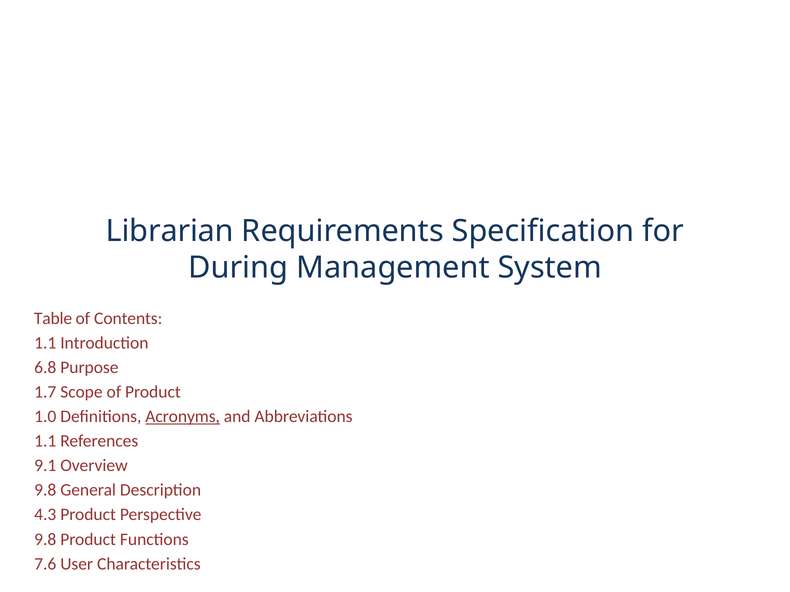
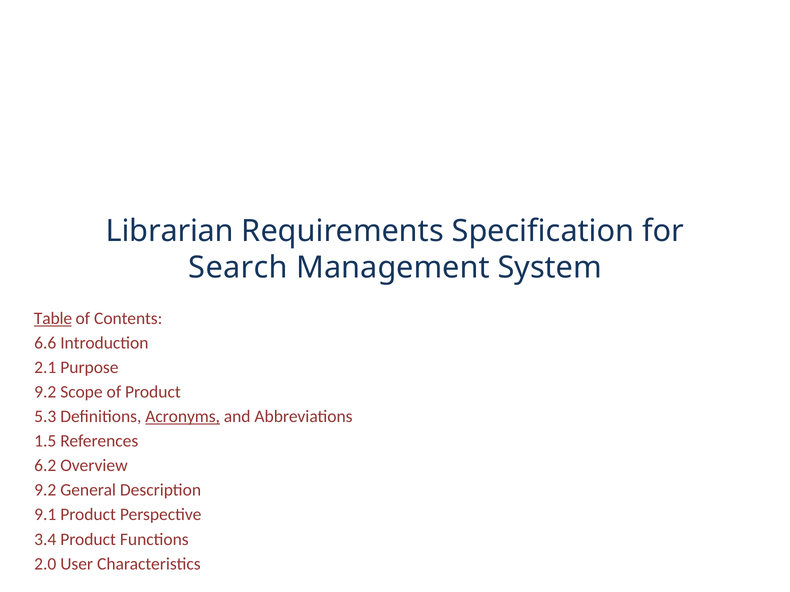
During: During -> Search (238, 268)
Table underline: none -> present (53, 319)
1.1: 1.1 -> 6.6 (45, 343)
6.8: 6.8 -> 2.1 (45, 368)
1.7: 1.7 -> 9.2 (45, 392)
1.0: 1.0 -> 5.3 (45, 417)
1.1: 1.1 -> 1.5 (45, 441)
9.1: 9.1 -> 6.2 (45, 466)
9.8: 9.8 -> 9.2 (45, 491)
4.3: 4.3 -> 9.1 (45, 515)
9.8: 9.8 -> 3.4 (45, 540)
7.6: 7.6 -> 2.0 (45, 564)
